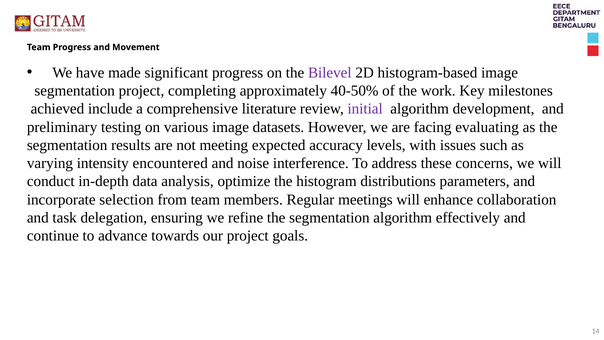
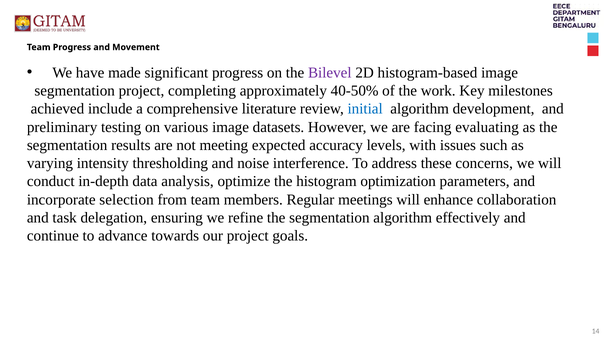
initial colour: purple -> blue (365, 109)
encountered: encountered -> thresholding (170, 163)
distributions: distributions -> optimization (398, 181)
